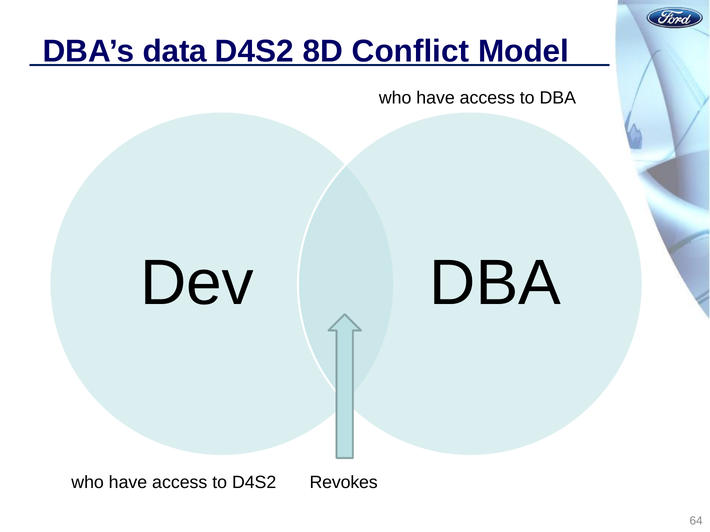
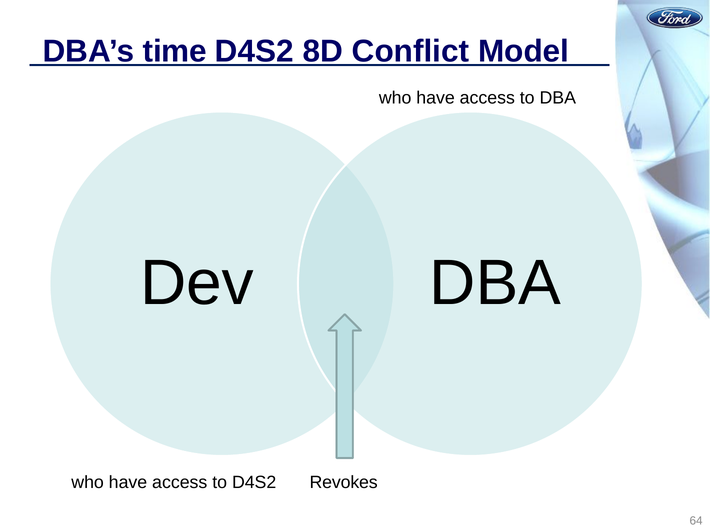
data: data -> time (175, 51)
